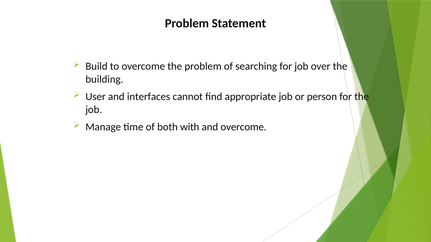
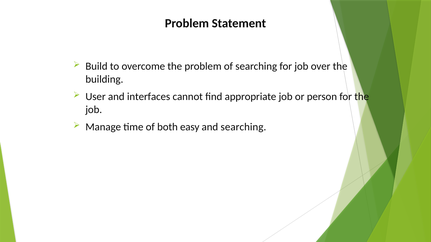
with: with -> easy (190, 127)
and overcome: overcome -> searching (243, 127)
